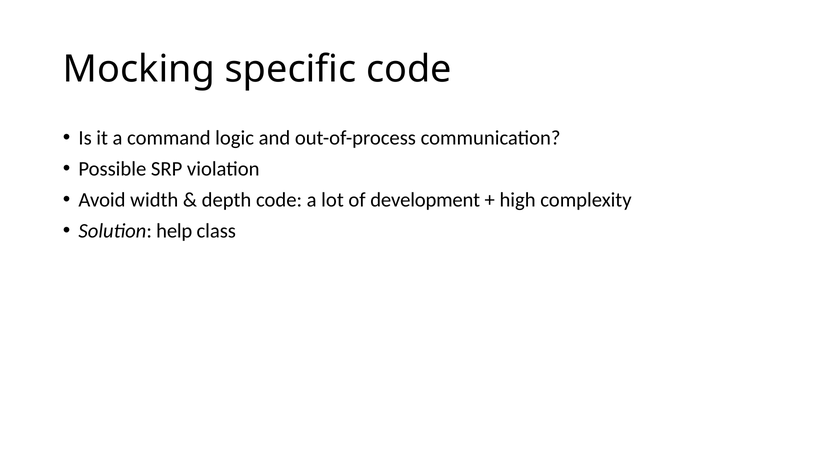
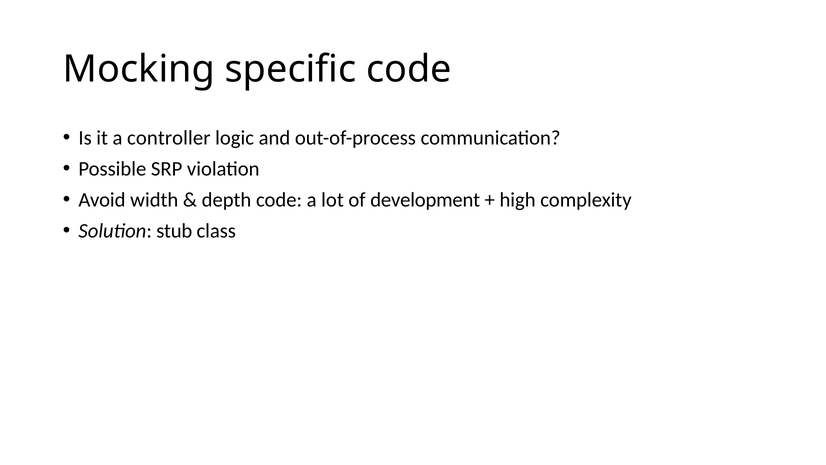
command: command -> controller (169, 138)
help: help -> stub (174, 231)
